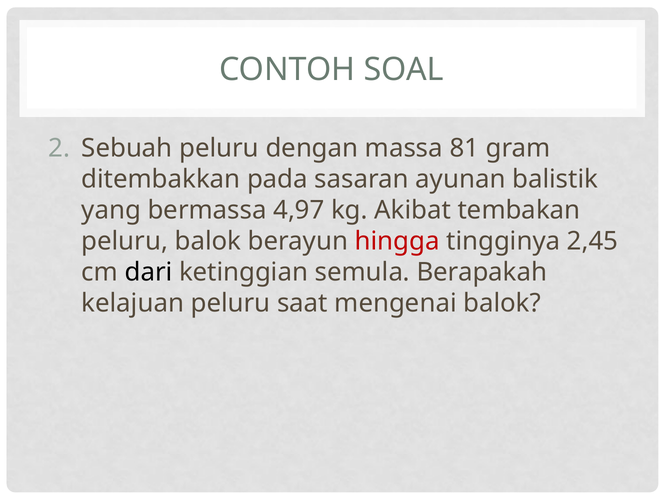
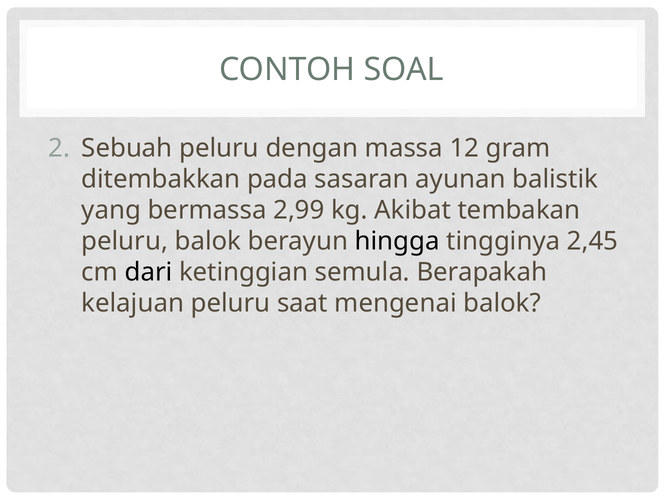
81: 81 -> 12 (464, 148)
4,97: 4,97 -> 2,99 (299, 210)
hingga colour: red -> black (397, 241)
